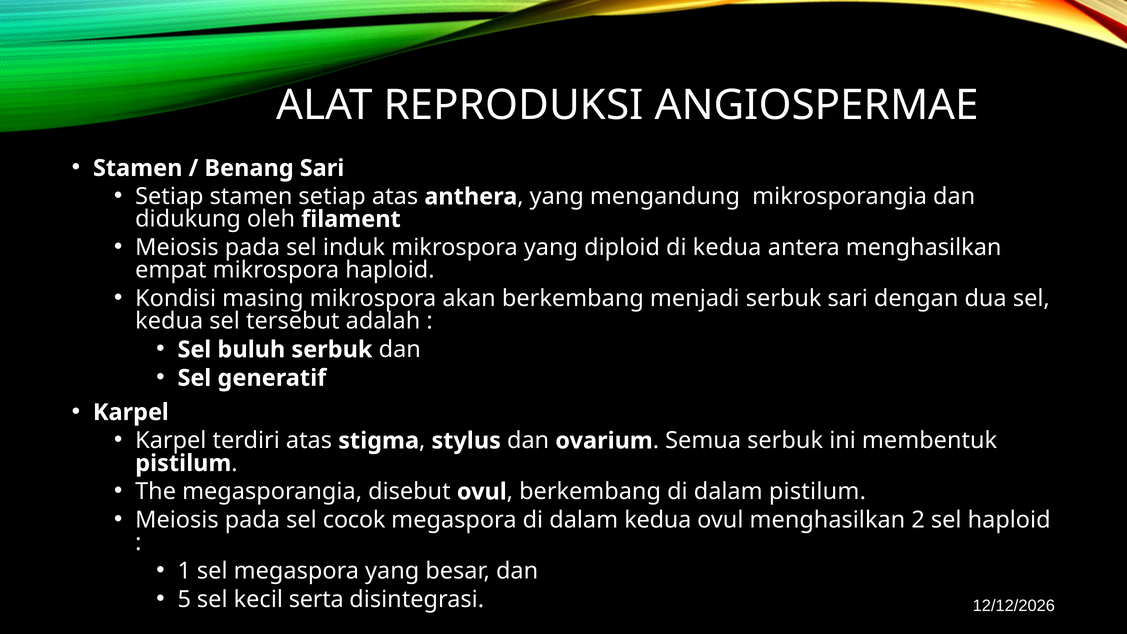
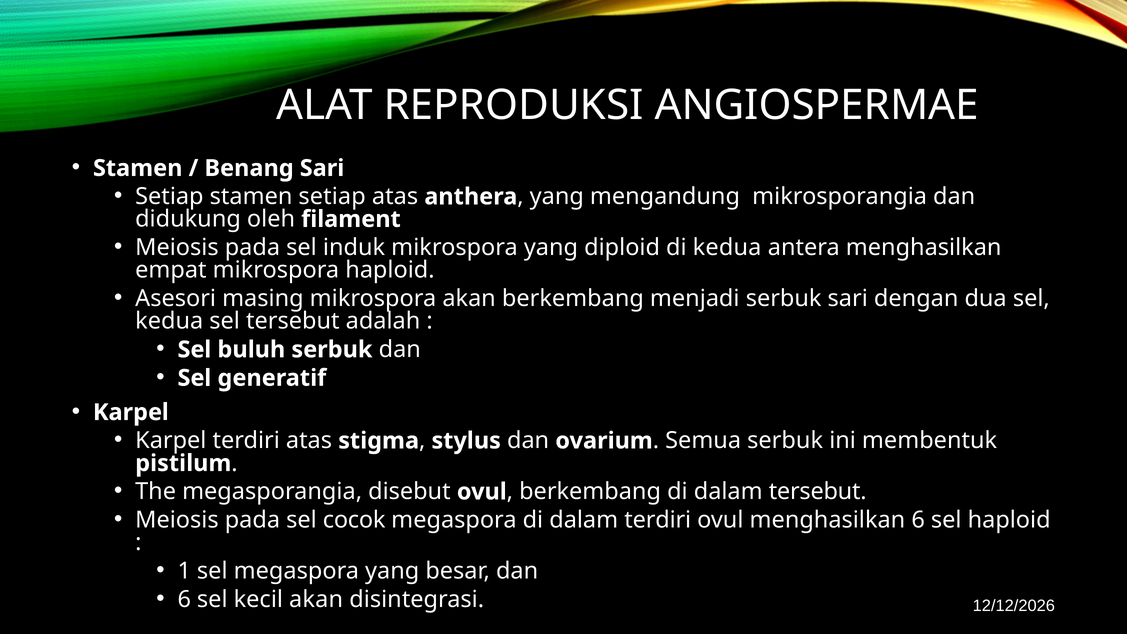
Kondisi: Kondisi -> Asesori (176, 299)
dalam pistilum: pistilum -> tersebut (818, 492)
dalam kedua: kedua -> terdiri (658, 520)
menghasilkan 2: 2 -> 6 (918, 520)
5: 5 -> 6 (184, 599)
kecil serta: serta -> akan (316, 599)
